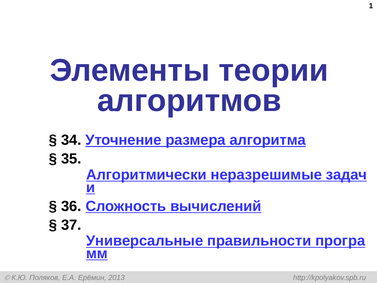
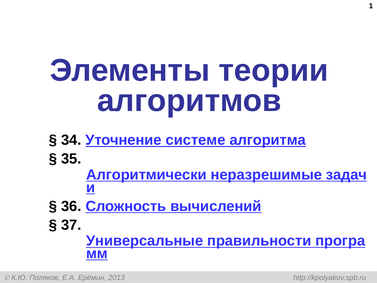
размера: размера -> системе (196, 140)
